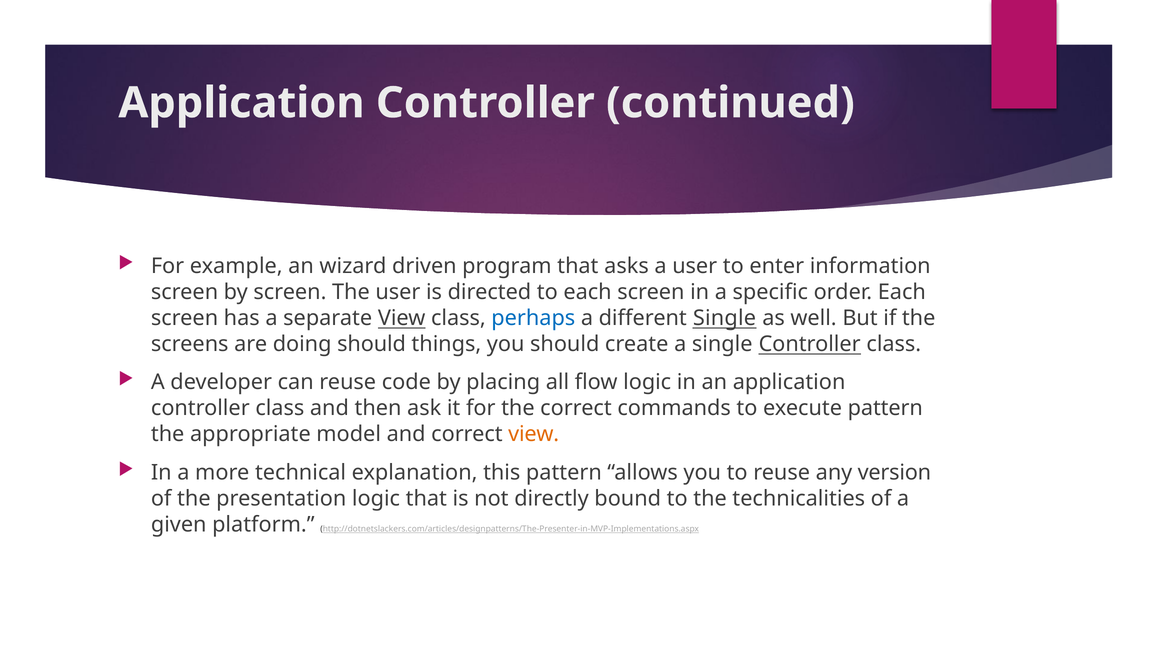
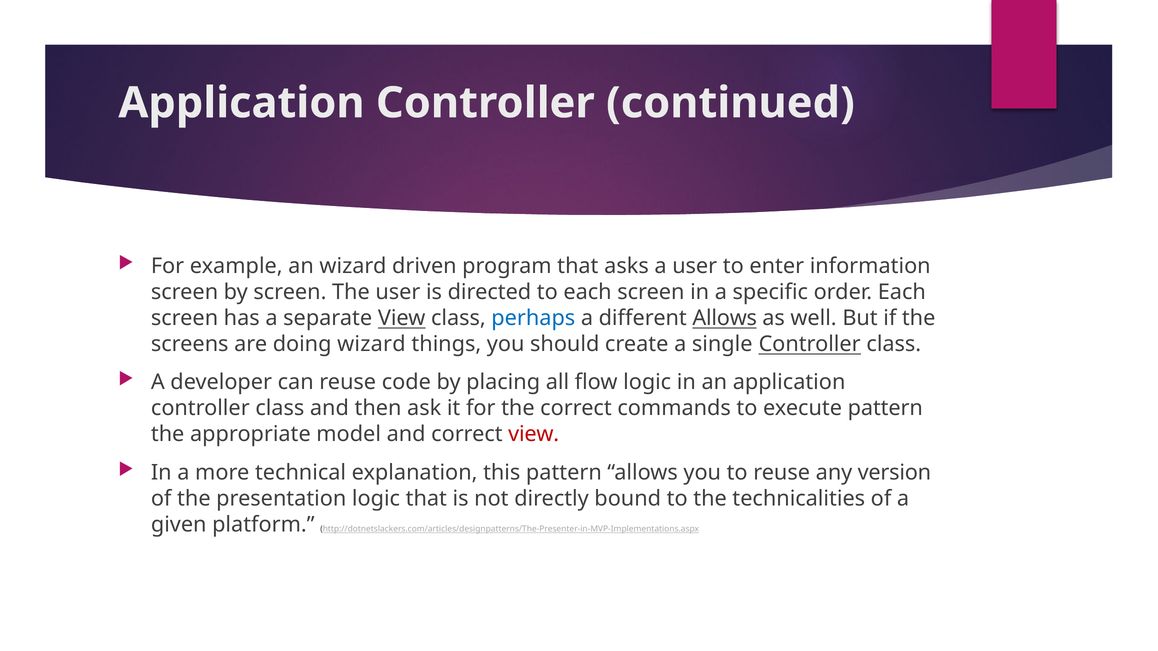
different Single: Single -> Allows (725, 318)
doing should: should -> wizard (371, 344)
view colour: orange -> red (534, 435)
